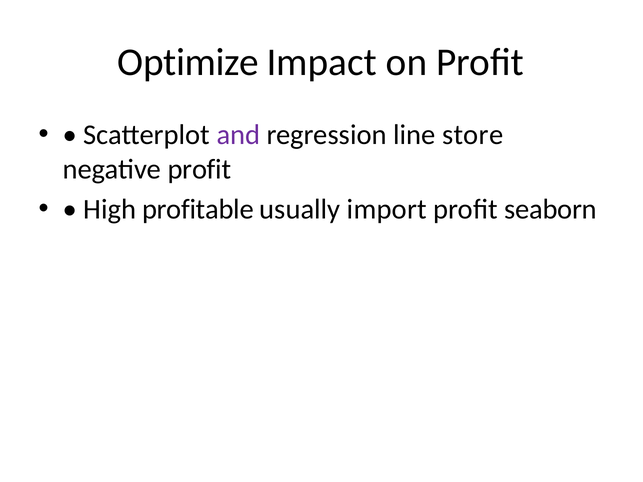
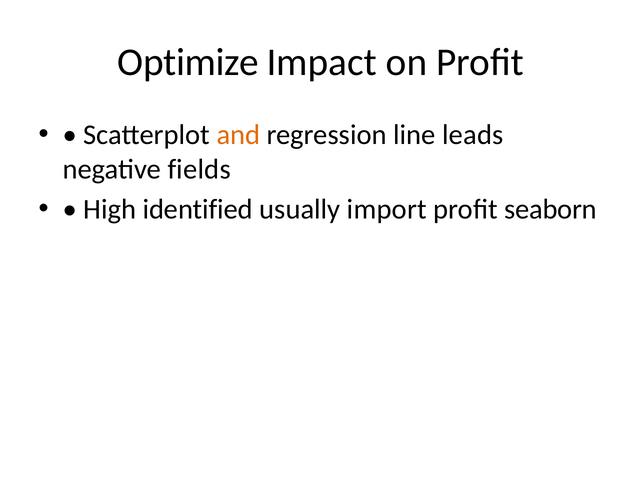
and colour: purple -> orange (238, 135)
store: store -> leads (473, 135)
negative profit: profit -> fields (199, 169)
profitable: profitable -> identified (198, 209)
